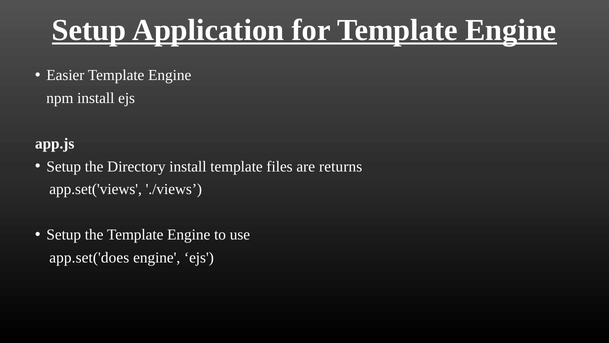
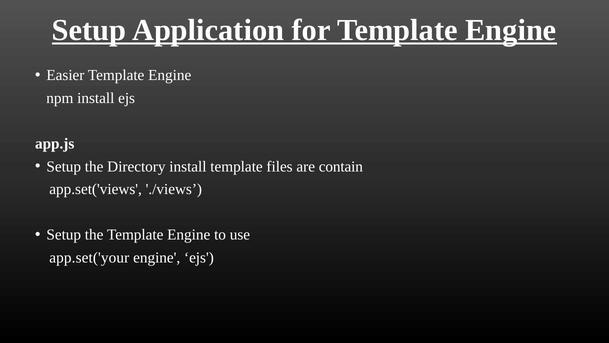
returns: returns -> contain (341, 166)
app.set('does: app.set('does -> app.set('your (89, 257)
